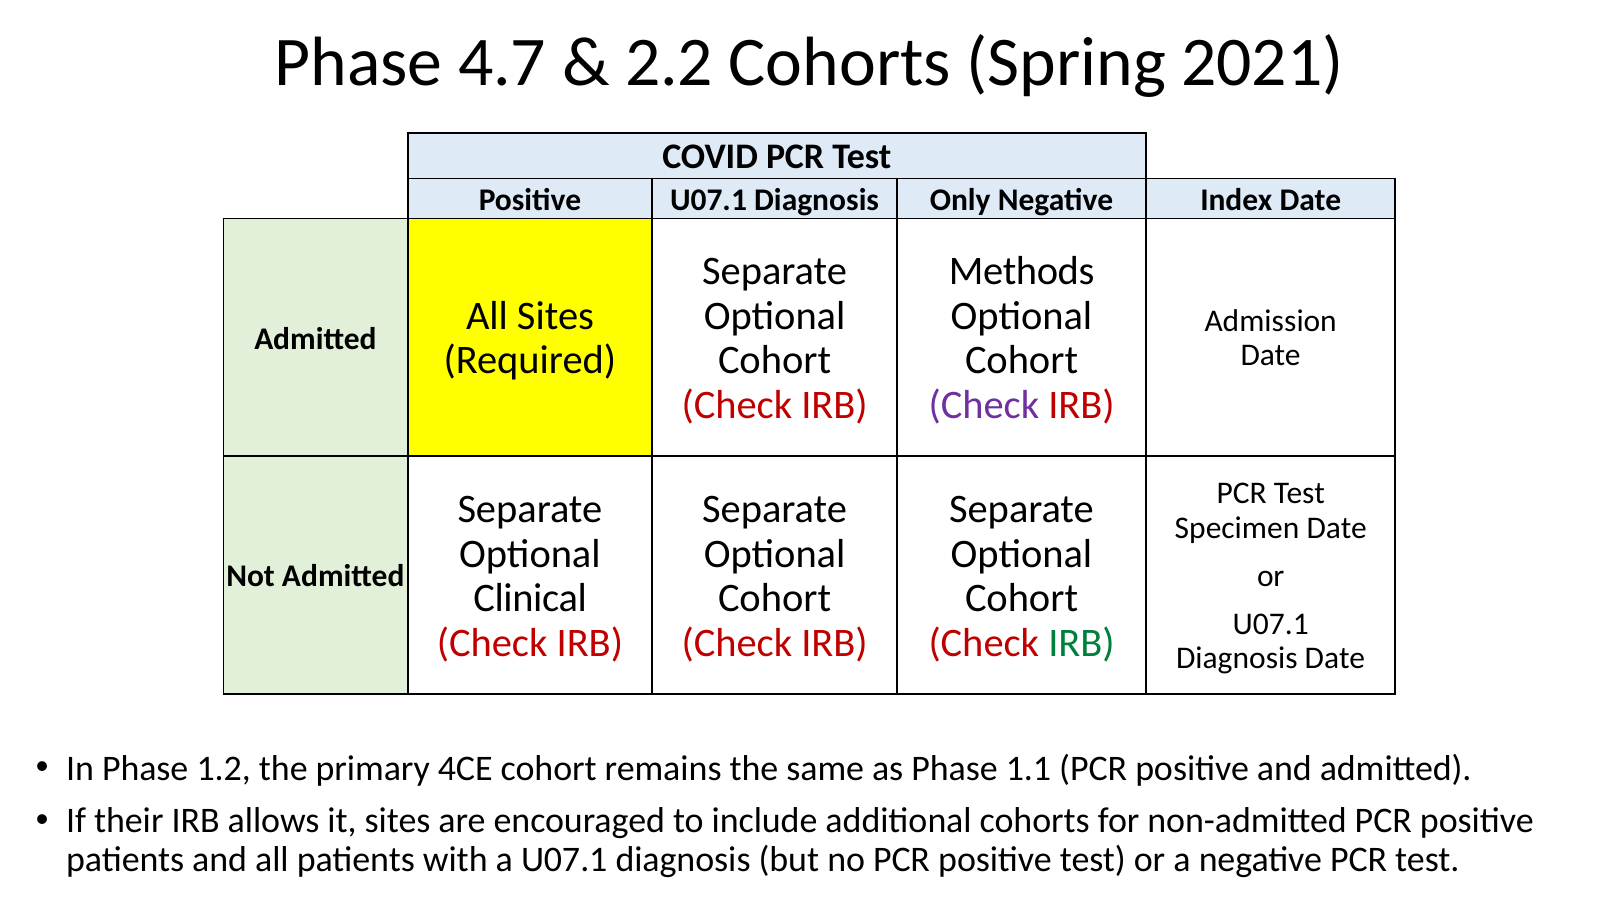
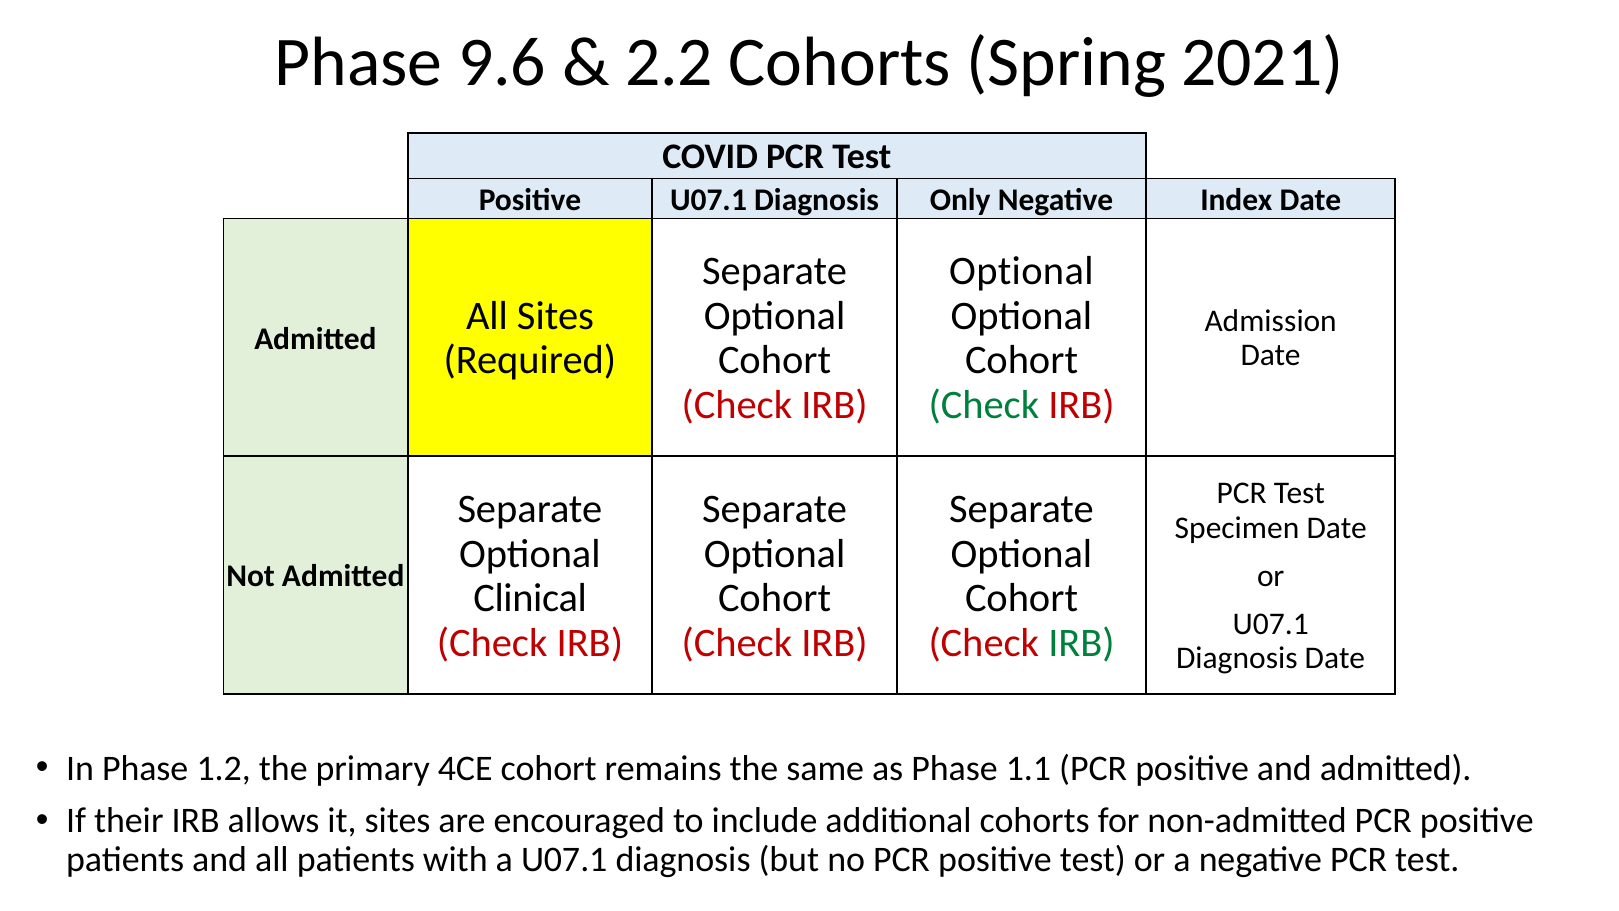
4.7: 4.7 -> 9.6 (502, 63)
Methods: Methods -> Optional (1021, 271)
Check colour: purple -> green (984, 405)
